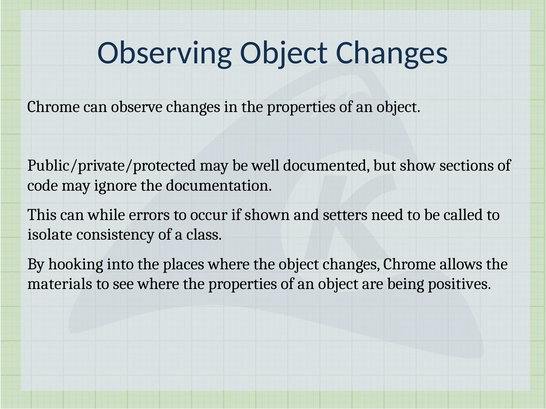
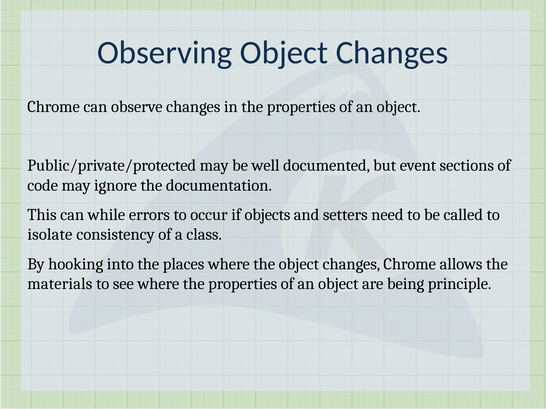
show: show -> event (418, 166)
shown: shown -> objects (267, 215)
positives: positives -> principle (460, 284)
